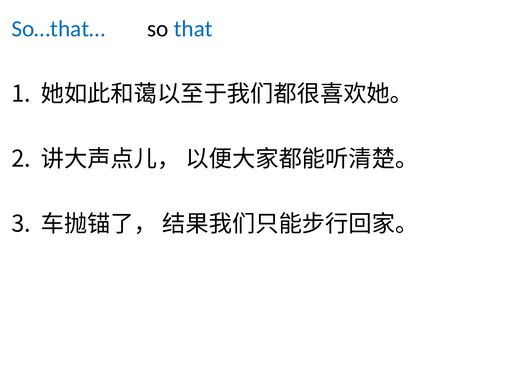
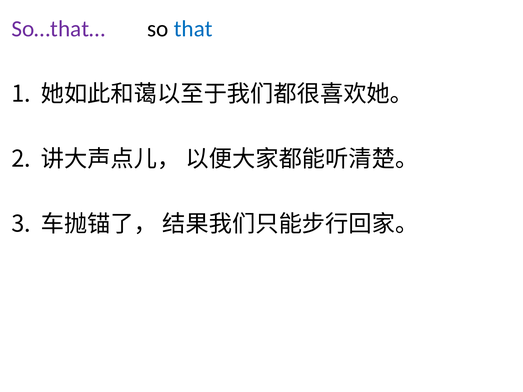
So…that… colour: blue -> purple (58, 29)
